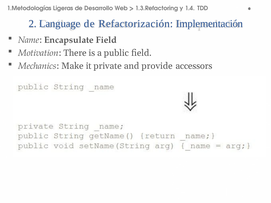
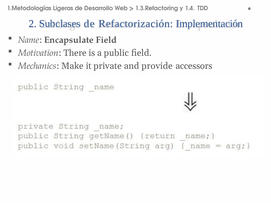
Language: Language -> Subclases (60, 24)
